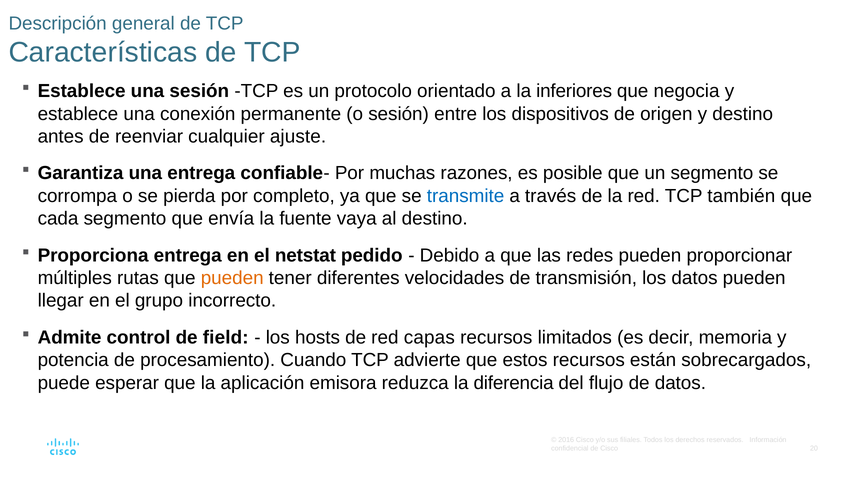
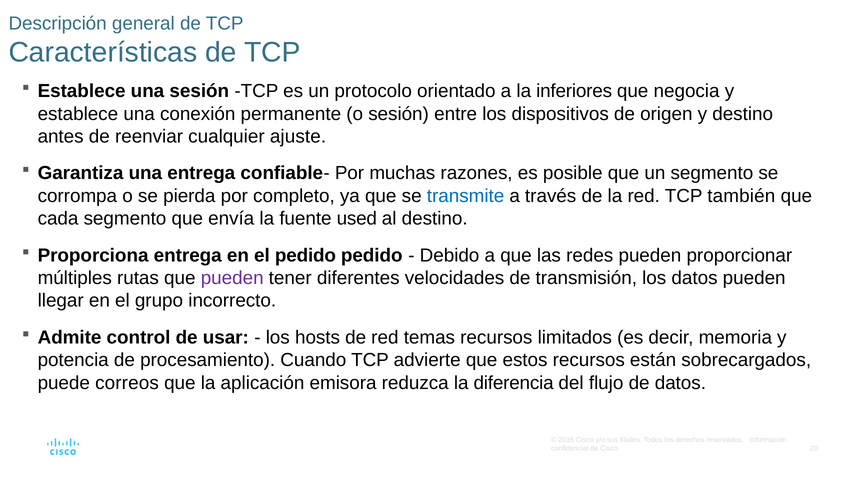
vaya: vaya -> used (357, 219)
el netstat: netstat -> pedido (305, 255)
pueden colour: orange -> purple (232, 278)
field: field -> usar (226, 338)
capas: capas -> temas (429, 338)
esperar: esperar -> correos (127, 383)
